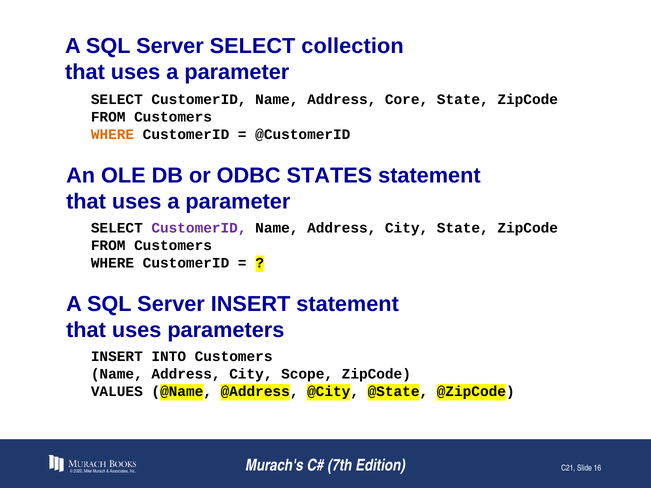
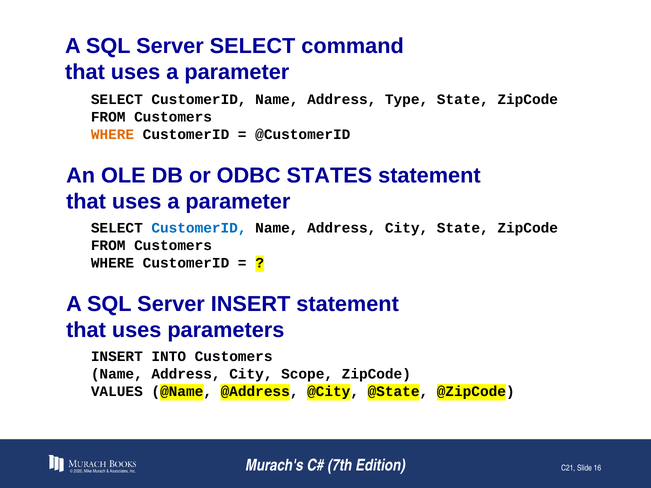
collection: collection -> command (353, 46)
Core: Core -> Type (407, 100)
CustomerID colour: purple -> blue (199, 228)
